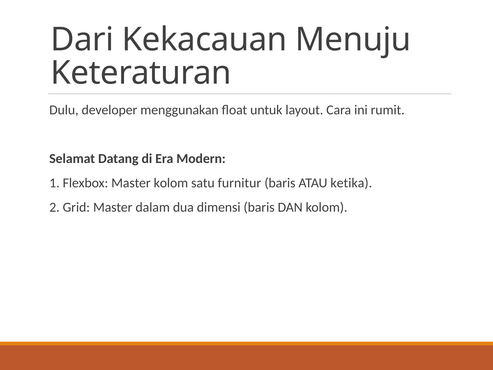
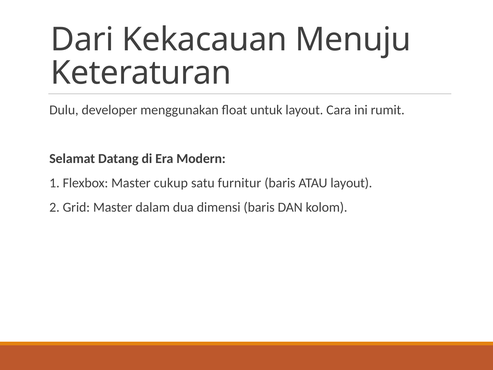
Master kolom: kolom -> cukup (171, 183)
ATAU ketika: ketika -> layout (351, 183)
